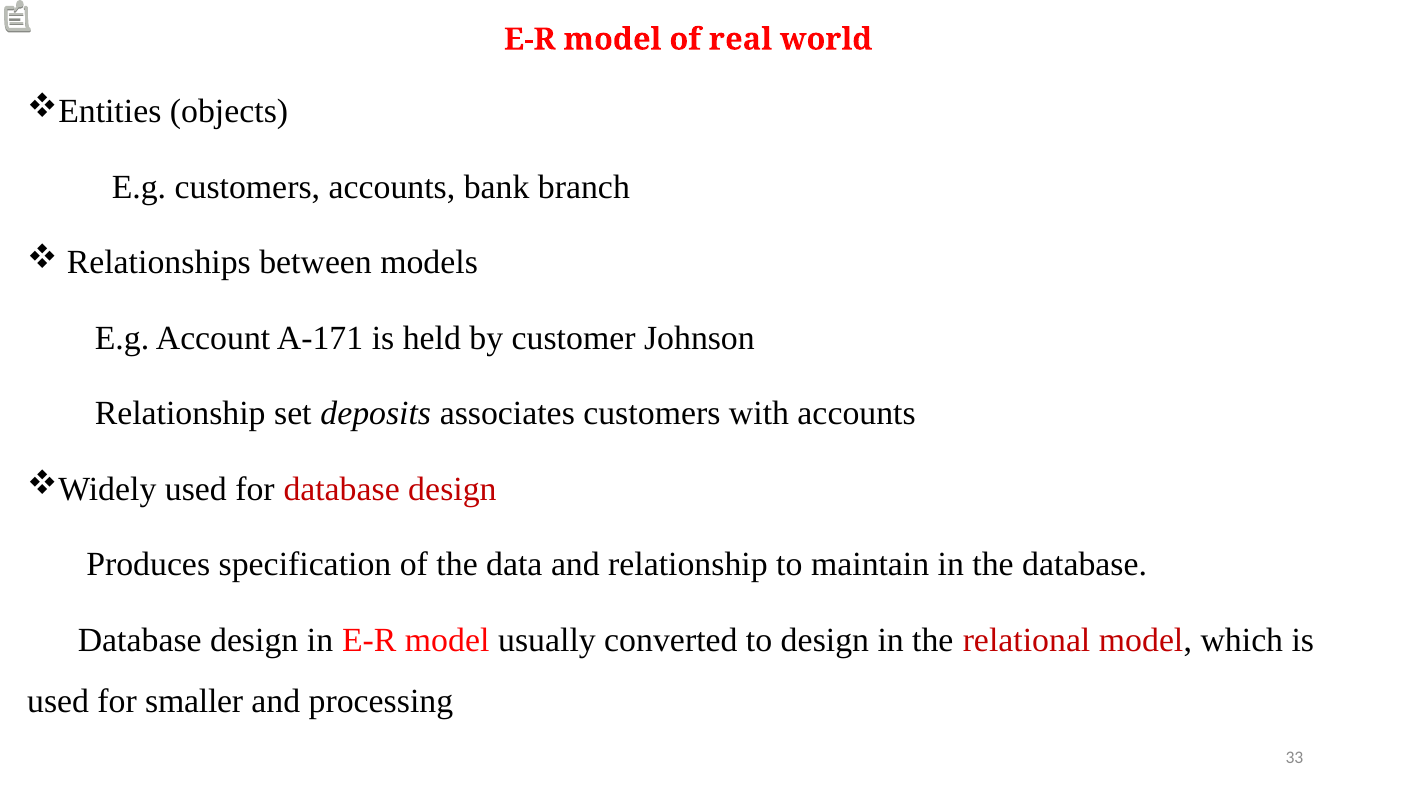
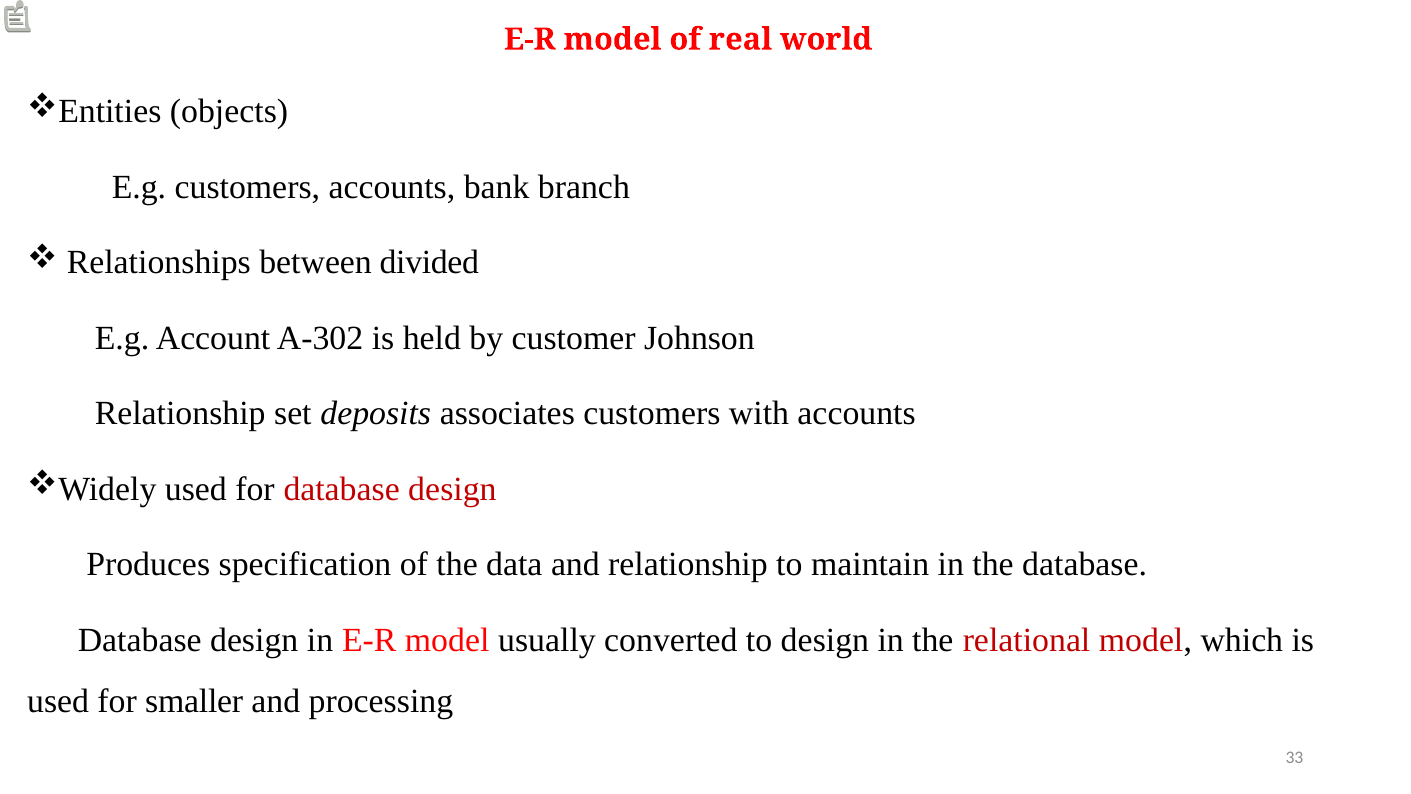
models: models -> divided (429, 262)
A-171: A-171 -> A-302 (320, 338)
